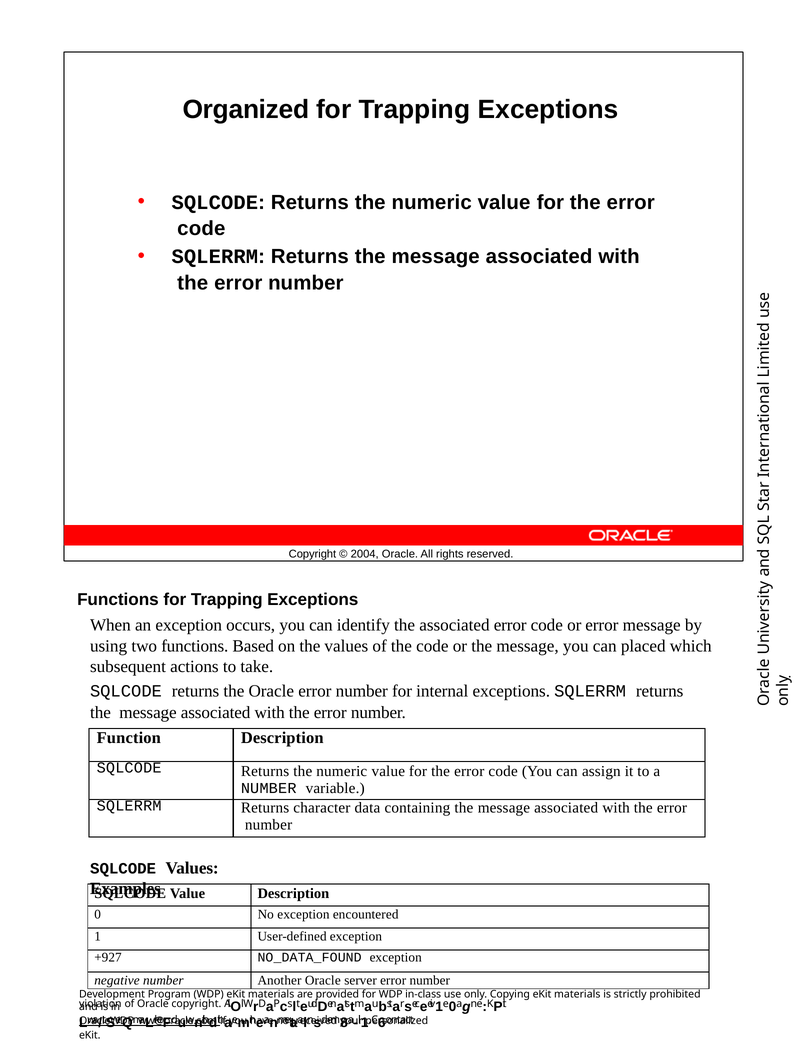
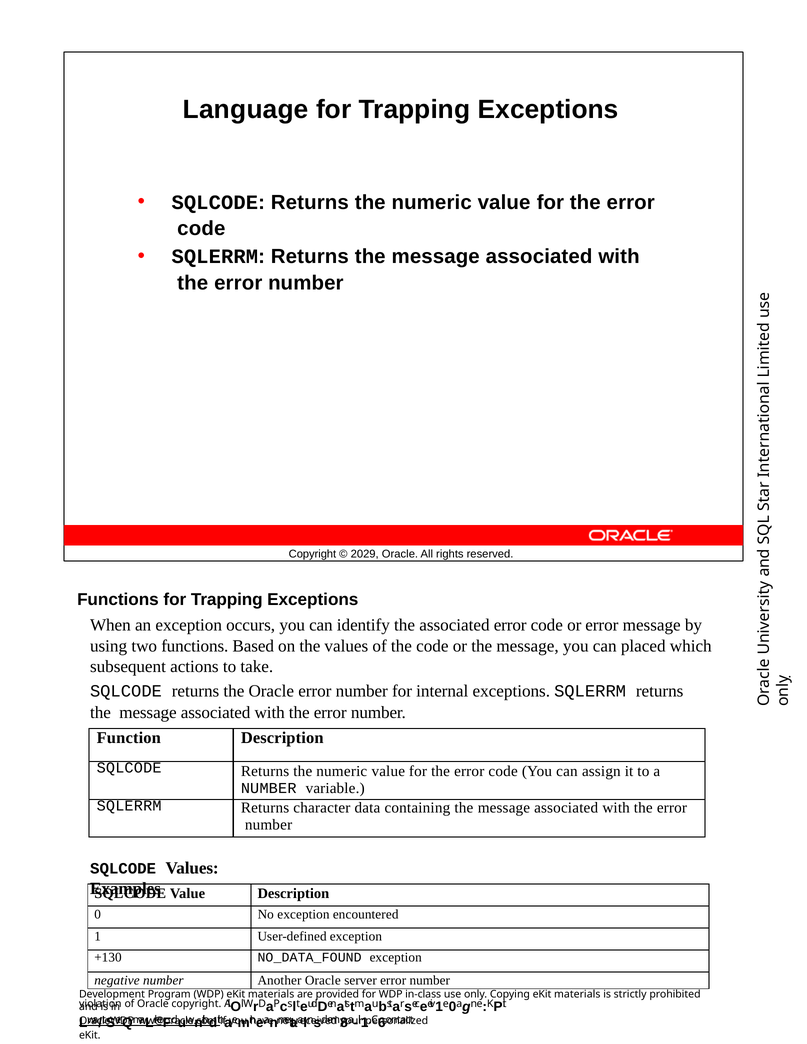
Organized: Organized -> Language (246, 110)
2004: 2004 -> 2029 (365, 554)
+927: +927 -> +130 (108, 958)
